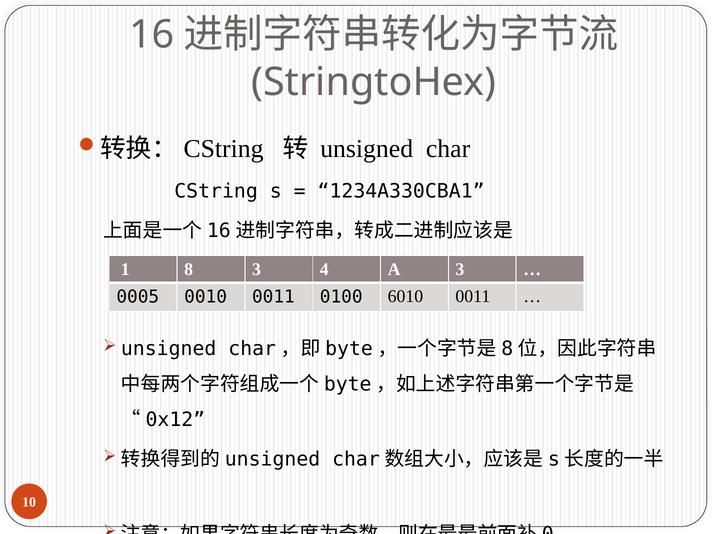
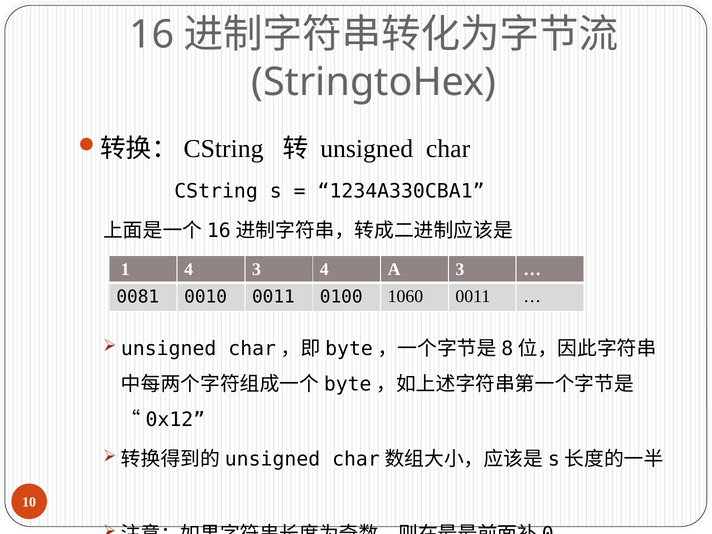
1 8: 8 -> 4 (189, 269)
0005: 0005 -> 0081 (138, 297)
6010: 6010 -> 1060 (405, 296)
